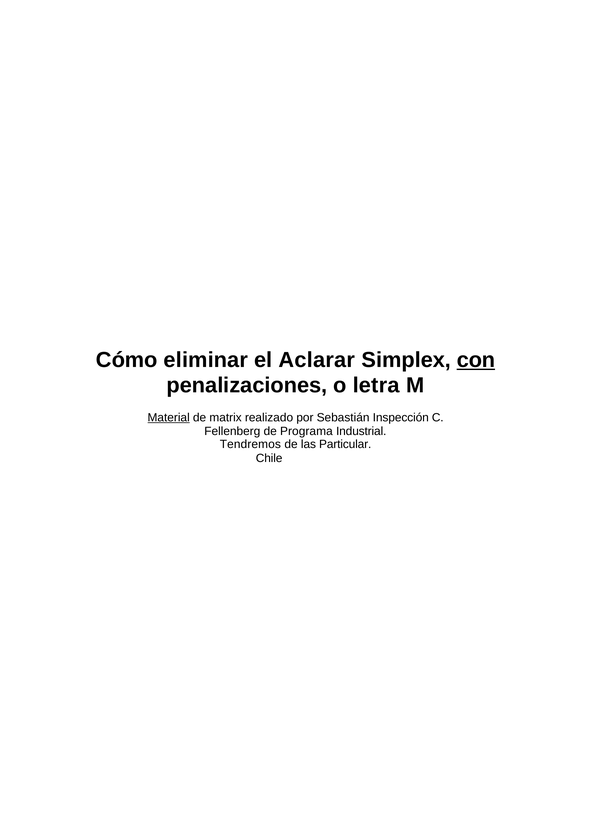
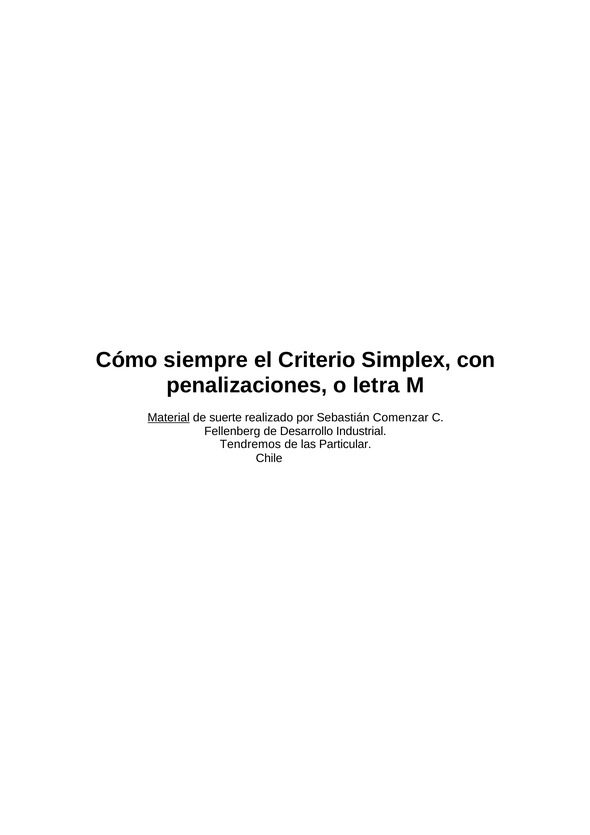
eliminar: eliminar -> siempre (206, 360)
Aclarar: Aclarar -> Criterio (317, 360)
con underline: present -> none (476, 360)
matrix: matrix -> suerte (226, 417)
Inspección: Inspección -> Comenzar (401, 417)
Programa: Programa -> Desarrollo (307, 431)
